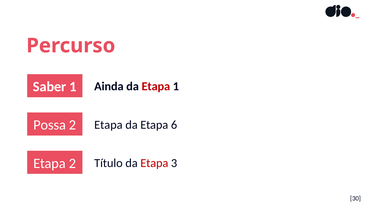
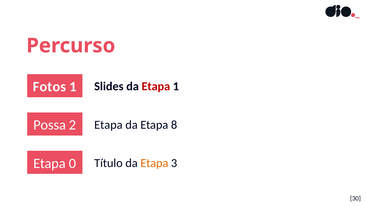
Saber: Saber -> Fotos (49, 87)
Ainda: Ainda -> Slides (109, 86)
6: 6 -> 8 (174, 125)
Etapa 2: 2 -> 0 (73, 163)
Etapa colour: red -> orange (154, 163)
